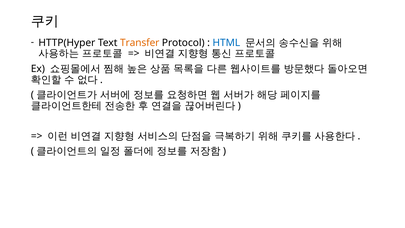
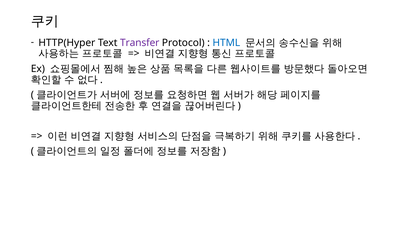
Transfer colour: orange -> purple (140, 43)
